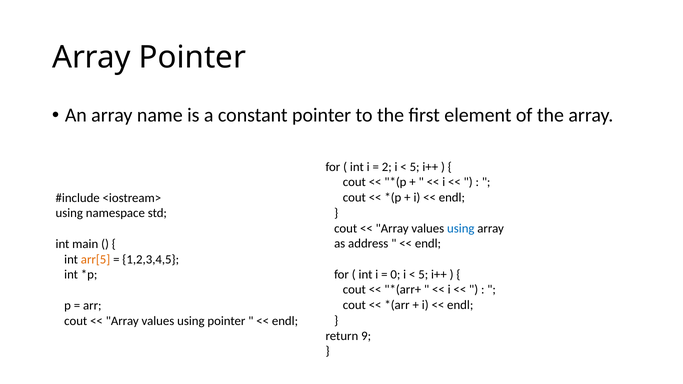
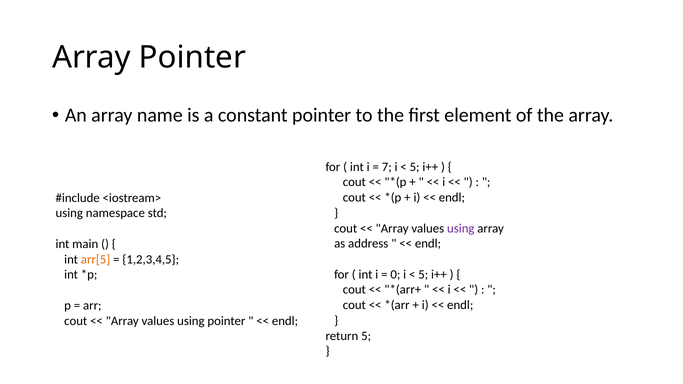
2: 2 -> 7 (387, 167)
using colour: blue -> purple (461, 228)
return 9: 9 -> 5 (366, 336)
